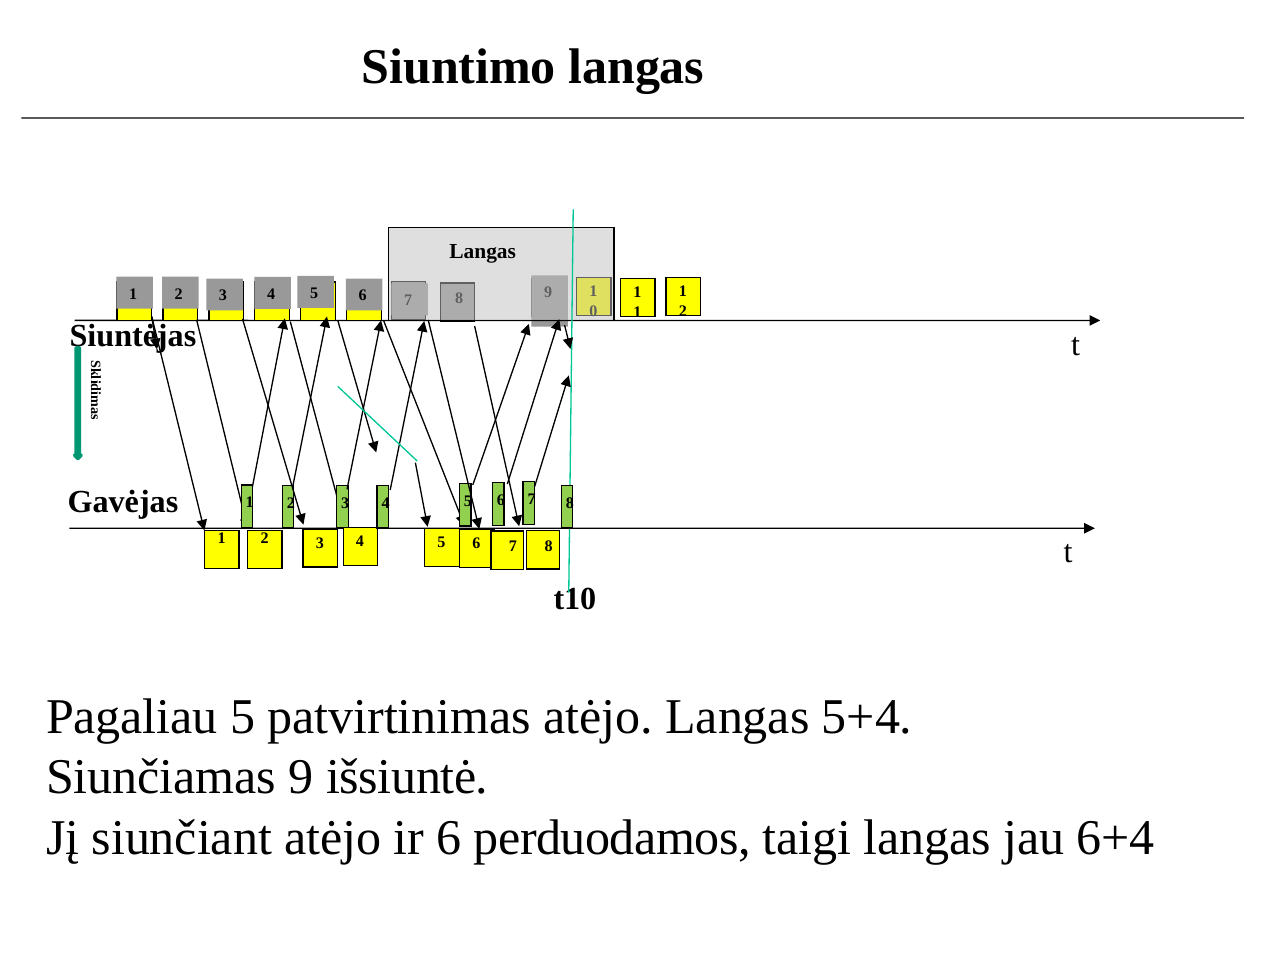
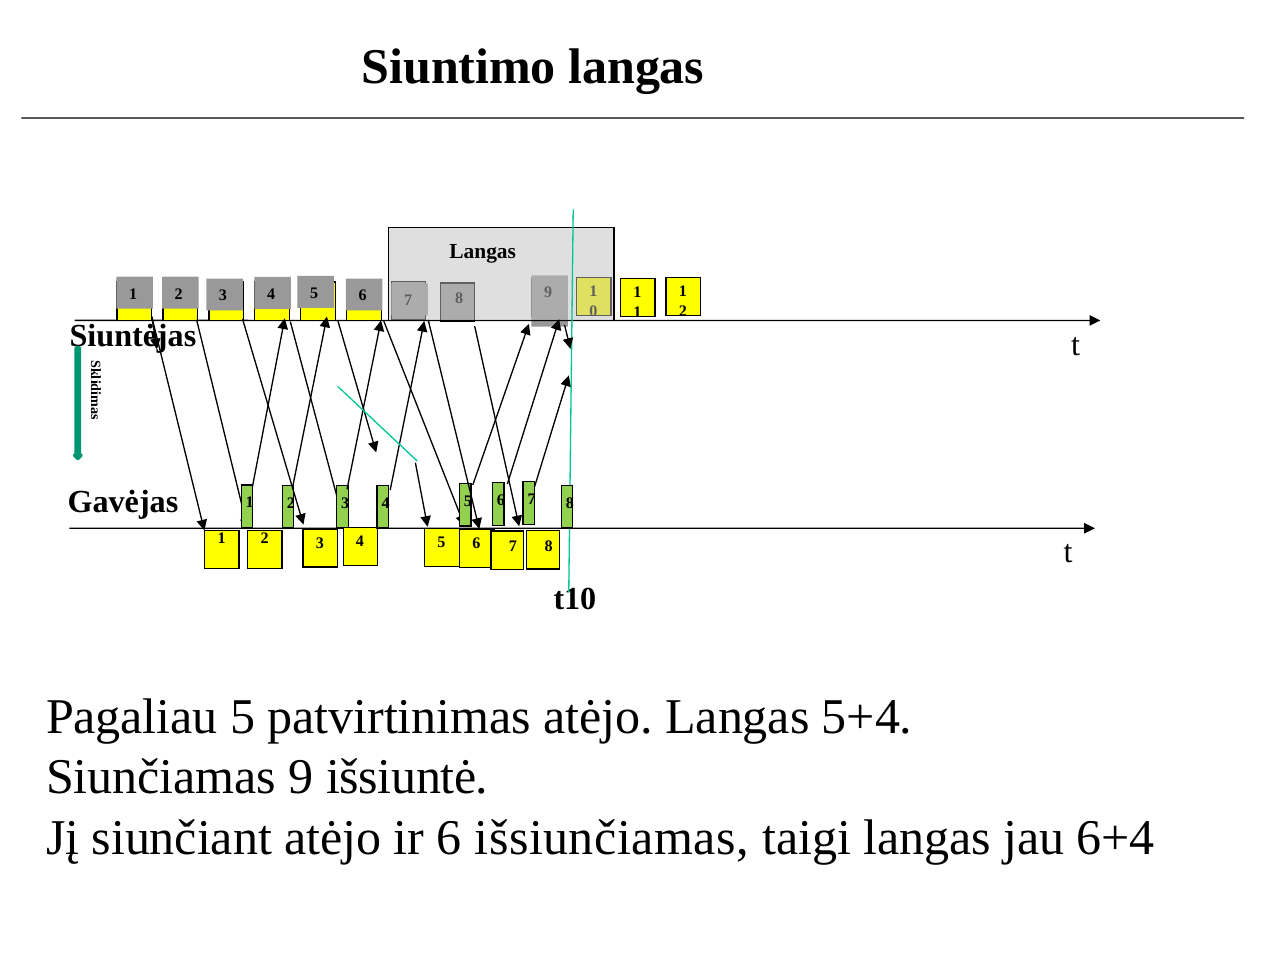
perduodamos: perduodamos -> išsiunčiamas (612, 838)
